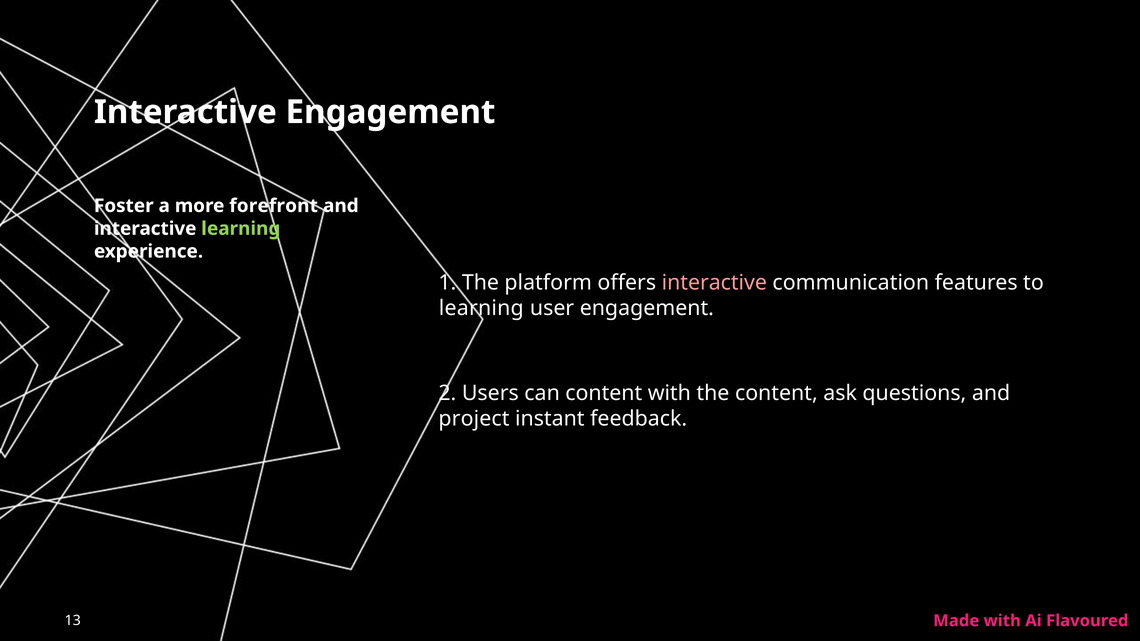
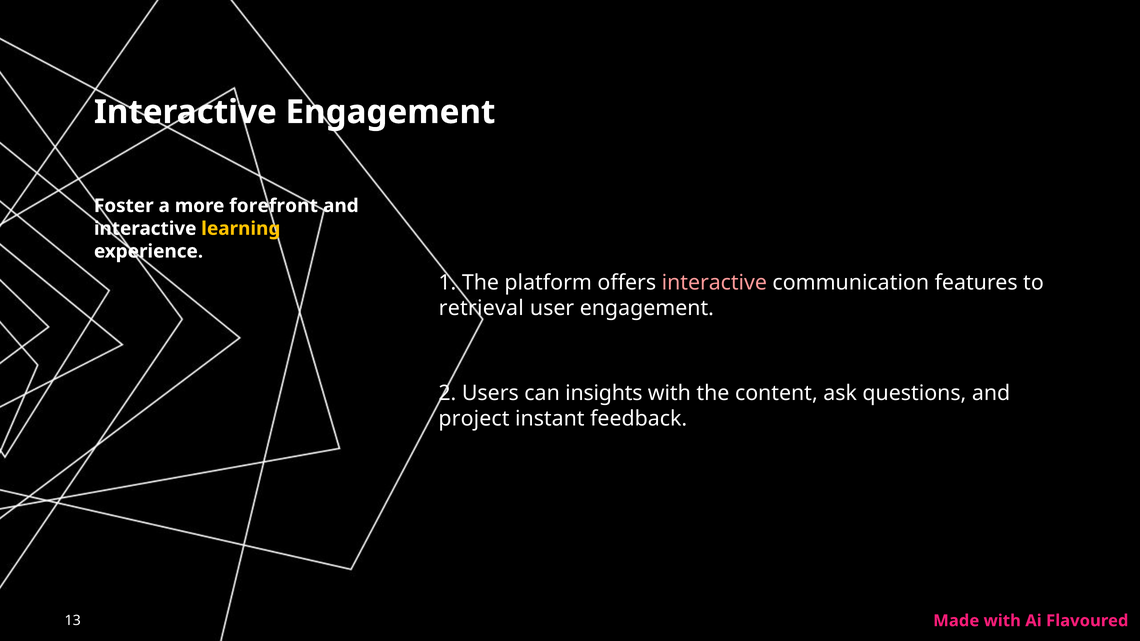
learning colour: light green -> yellow (241, 229)
learning: learning -> retrieval (481, 308)
can content: content -> insights (604, 393)
